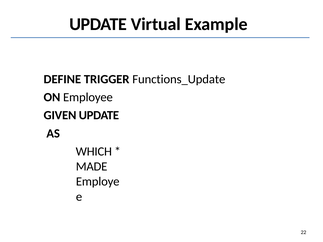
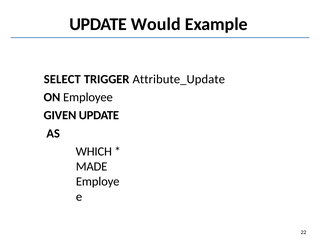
Virtual: Virtual -> Would (156, 24)
DEFINE: DEFINE -> SELECT (62, 79)
Functions_Update: Functions_Update -> Attribute_Update (179, 79)
